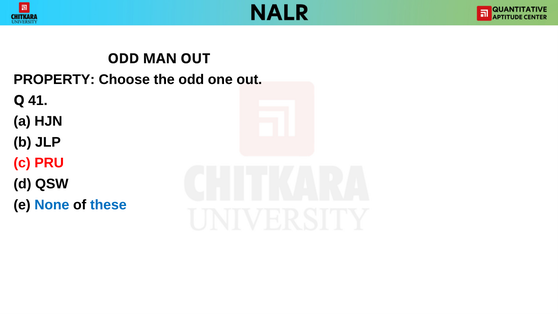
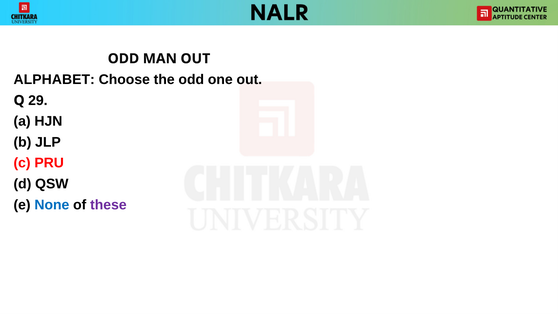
PROPERTY: PROPERTY -> ALPHABET (54, 79)
41: 41 -> 29 (38, 100)
these colour: blue -> purple (108, 205)
